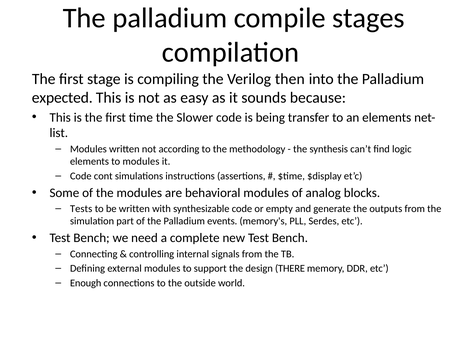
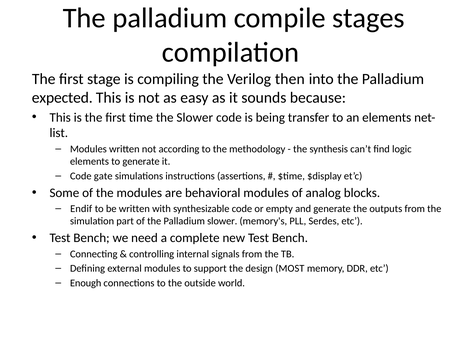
to modules: modules -> generate (141, 161)
cont: cont -> gate (103, 176)
Tests: Tests -> Endif (81, 209)
Palladium events: events -> slower (222, 221)
THERE: THERE -> MOST (290, 269)
